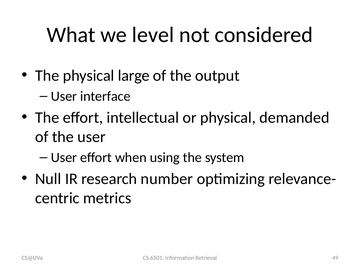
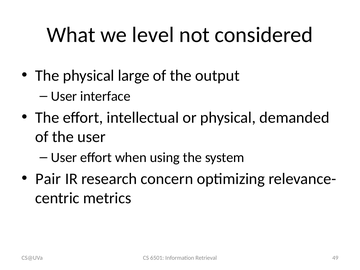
Null: Null -> Pair (48, 179)
number: number -> concern (167, 179)
